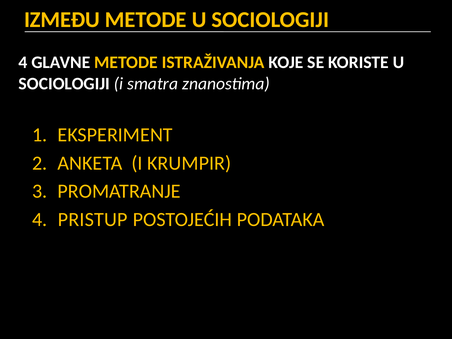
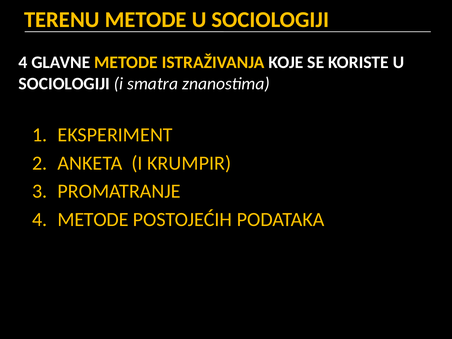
IZMEĐU: IZMEĐU -> TERENU (62, 20)
4 PRISTUP: PRISTUP -> METODE (93, 219)
